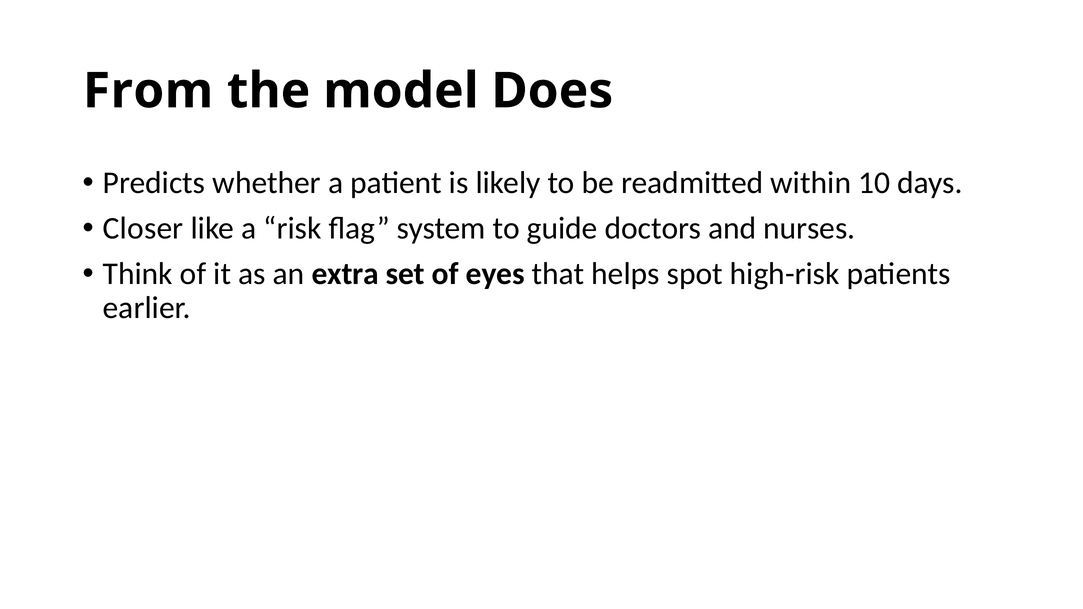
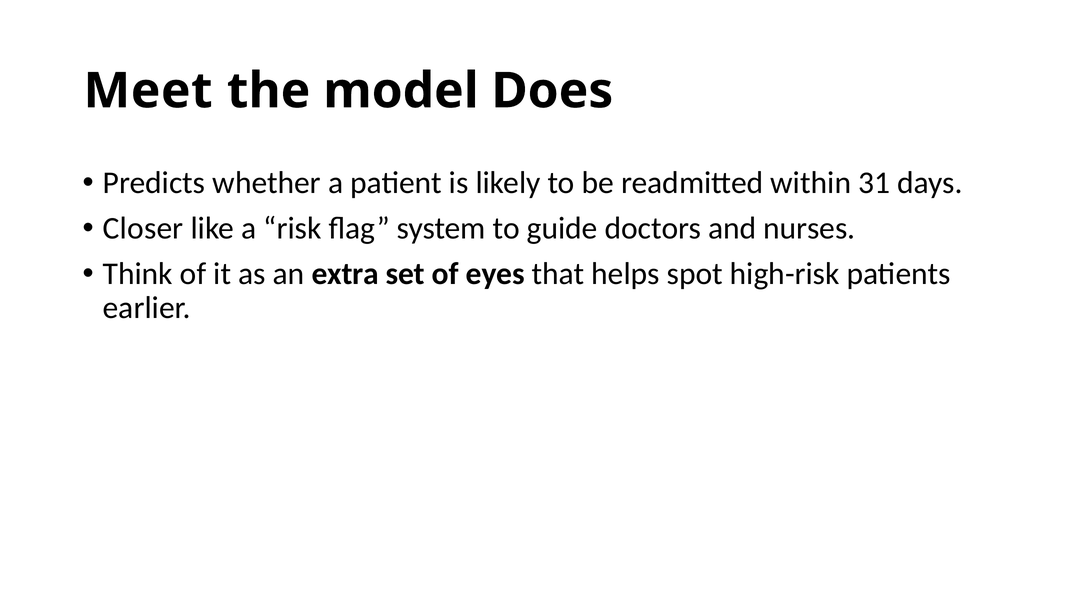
From: From -> Meet (148, 91)
10: 10 -> 31 (874, 183)
